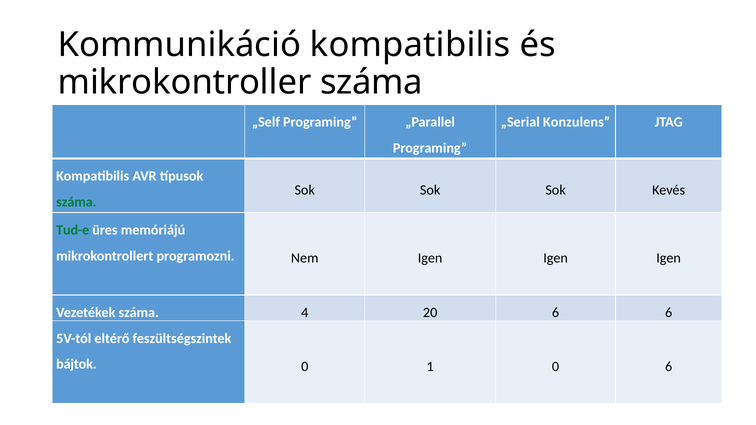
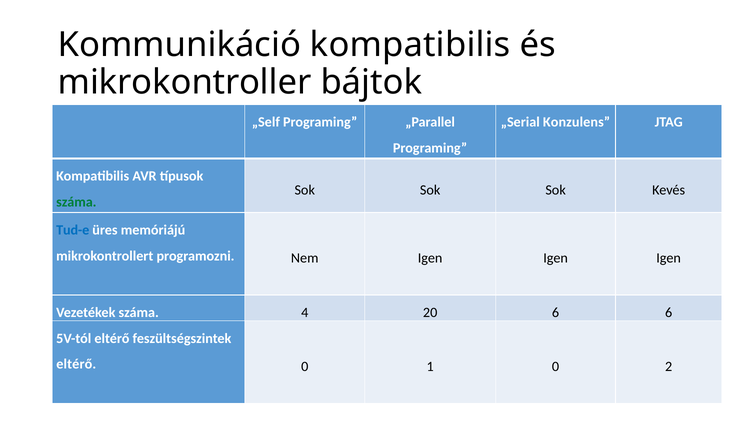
mikrokontroller száma: száma -> bájtok (371, 82)
Tud-e colour: green -> blue (73, 230)
bájtok: bájtok -> eltérő (76, 364)
0 6: 6 -> 2 (669, 367)
